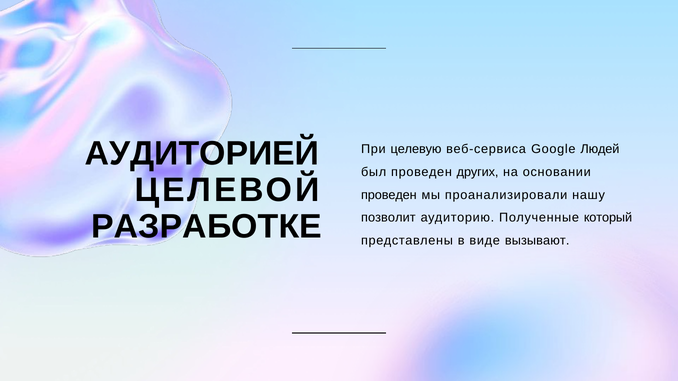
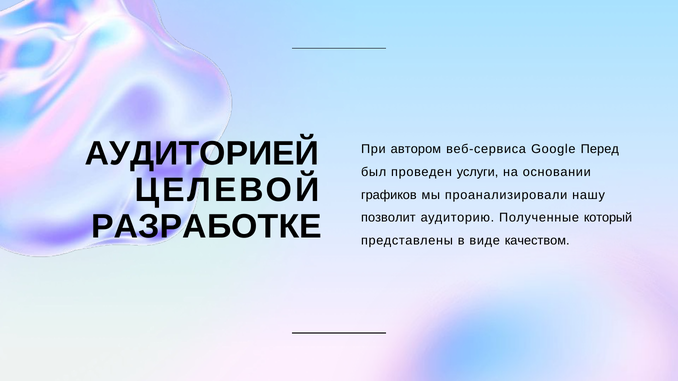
целевую: целевую -> автором (416, 149)
Людей: Людей -> Перед (600, 149)
других: других -> услуги (478, 172)
проведен: проведен -> графиков (389, 195)
вызывают: вызывают -> качеством (537, 241)
